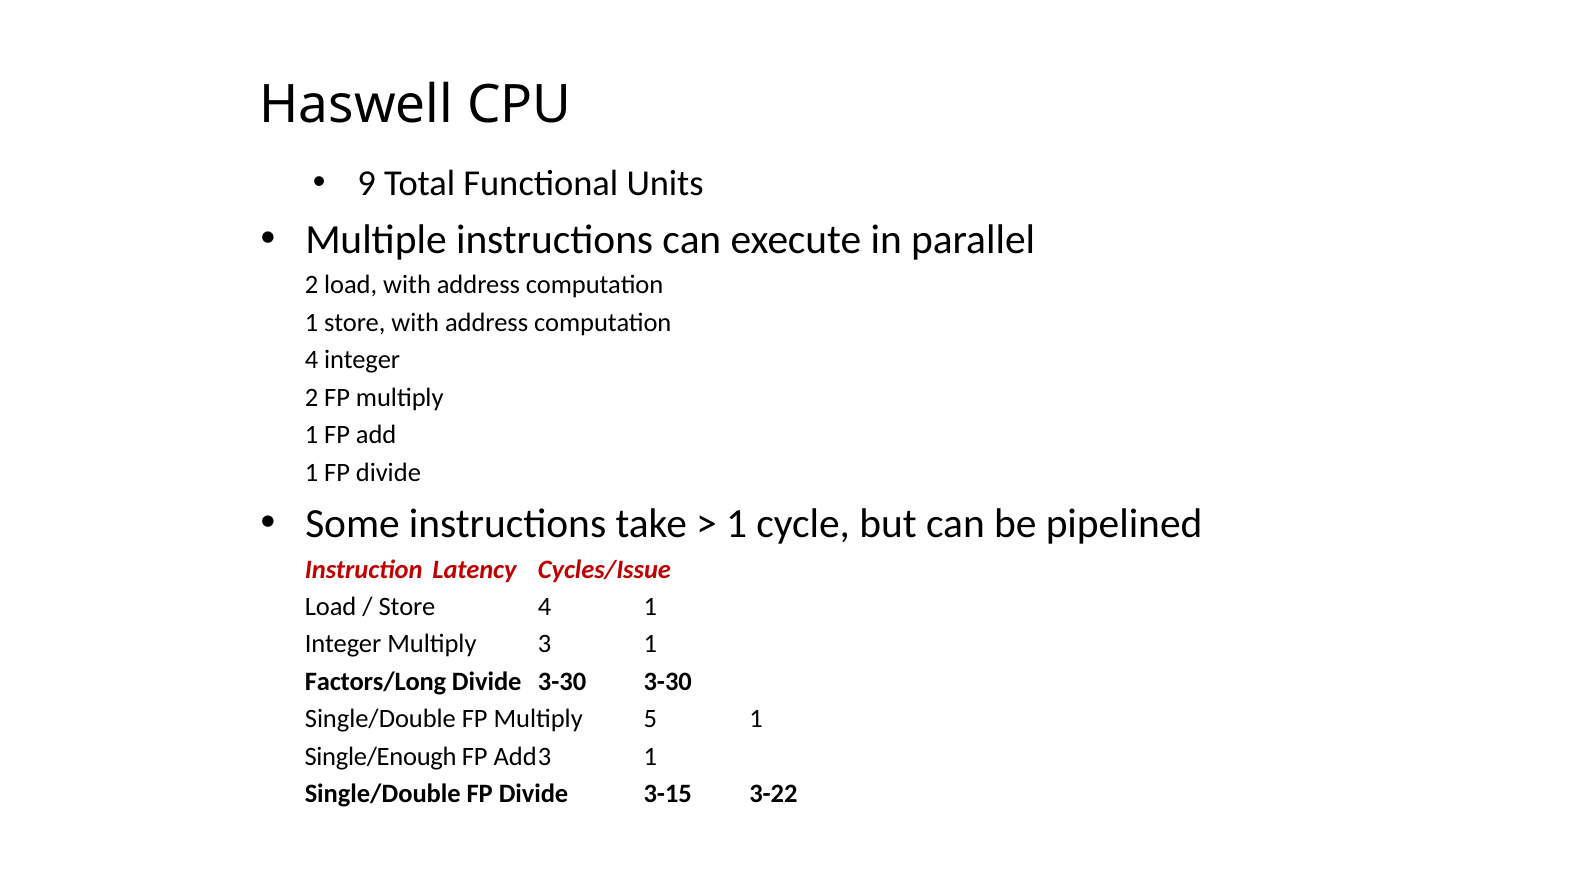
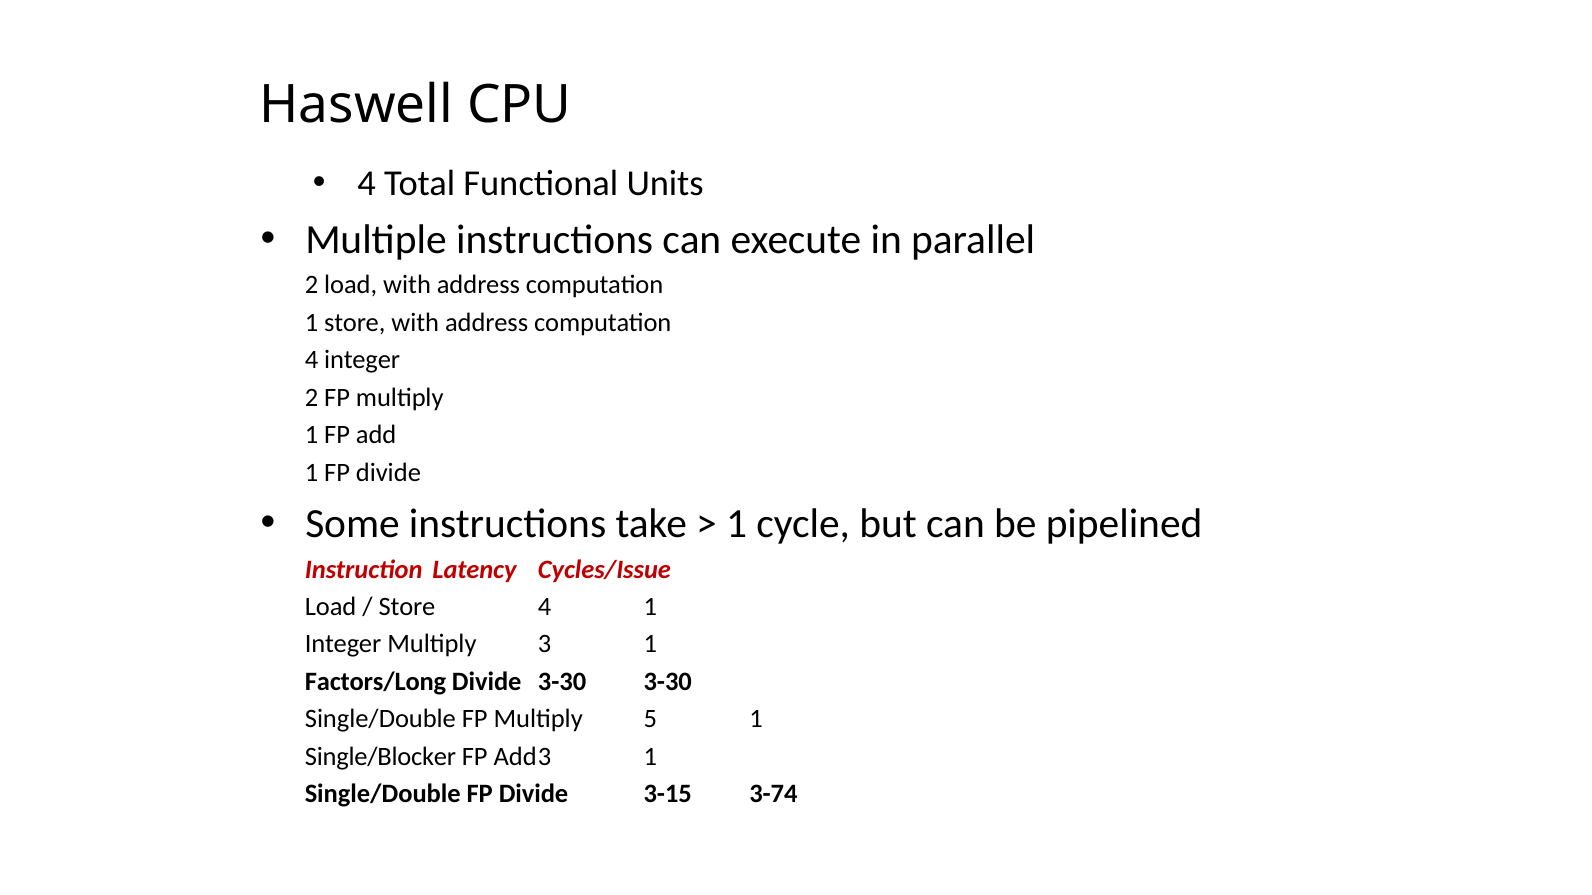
9: 9 -> 4 (367, 183)
Single/Enough: Single/Enough -> Single/Blocker (381, 757)
3-22: 3-22 -> 3-74 (773, 794)
